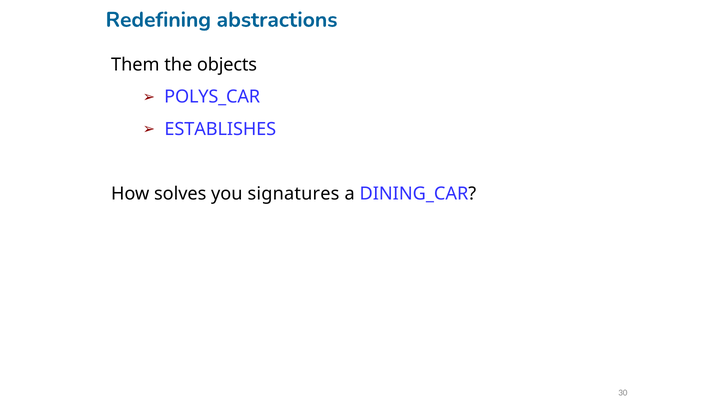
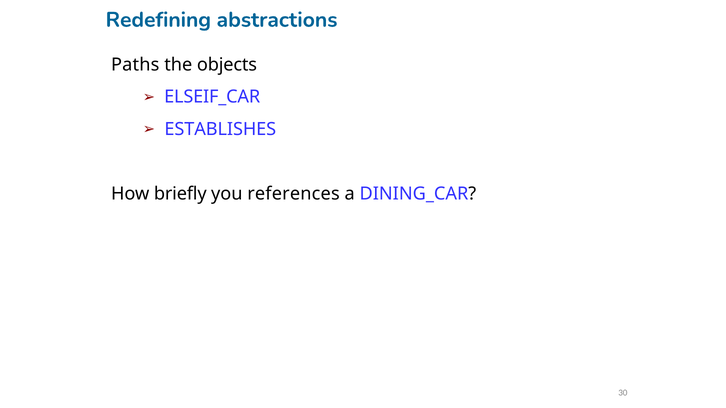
Them: Them -> Paths (135, 65)
POLYS_CAR: POLYS_CAR -> ELSEIF_CAR (212, 97)
solves: solves -> briefly (180, 194)
signatures: signatures -> references (293, 194)
